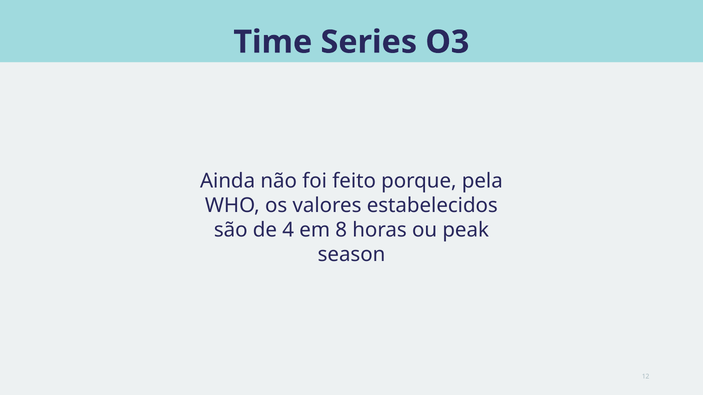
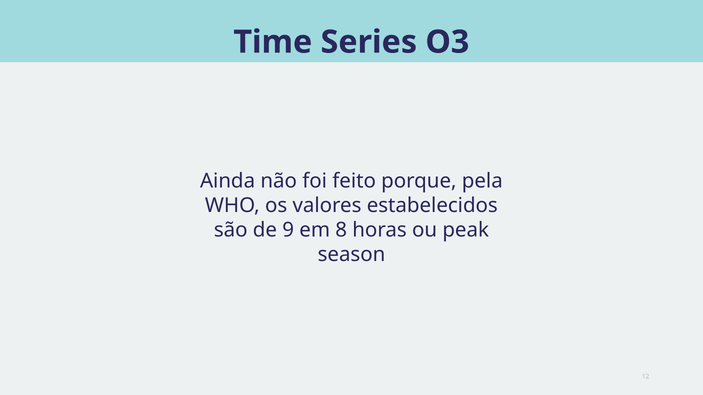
4: 4 -> 9 (288, 230)
